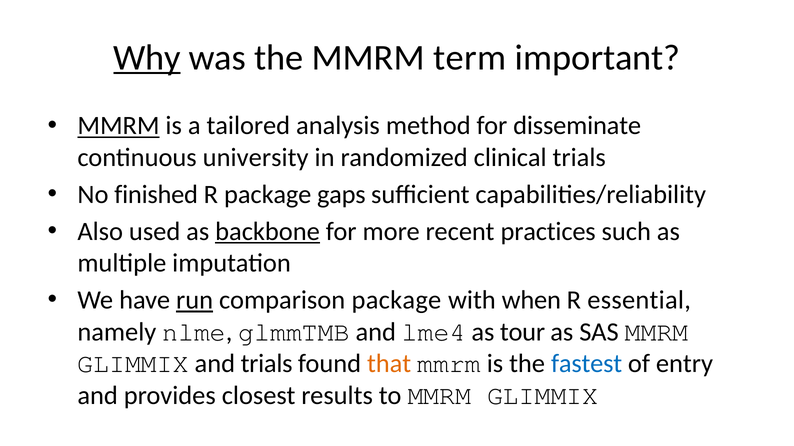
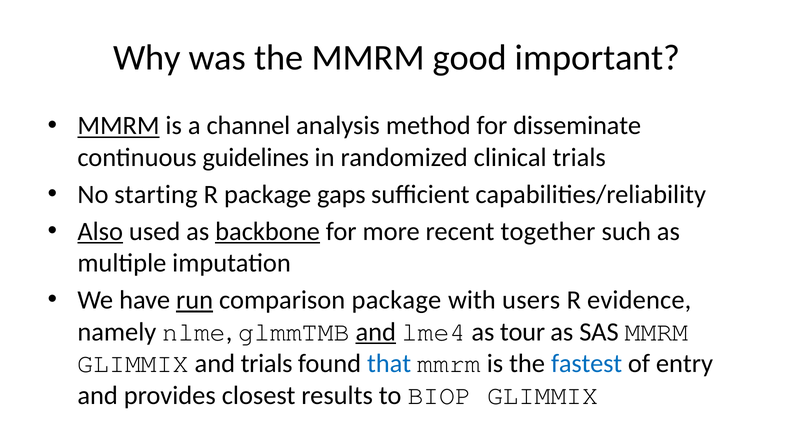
Why underline: present -> none (147, 58)
term: term -> good (470, 58)
tailored: tailored -> channel (248, 126)
university: university -> guidelines (256, 158)
finished: finished -> starting (156, 195)
Also underline: none -> present (100, 232)
practices: practices -> together (548, 232)
when: when -> users (531, 301)
essential: essential -> evidence (639, 301)
and underline: none -> present (376, 332)
that colour: orange -> blue (389, 364)
to MMRM: MMRM -> BIOP (439, 396)
